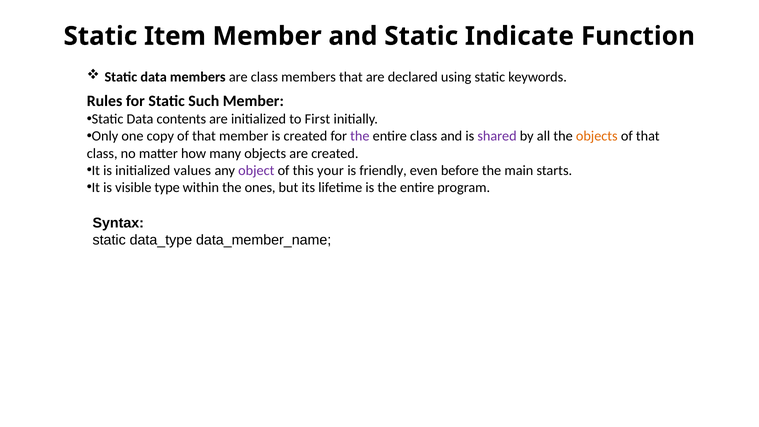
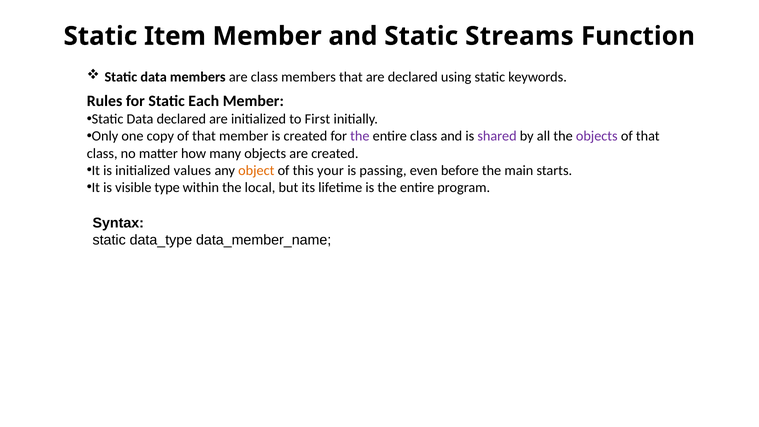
Indicate: Indicate -> Streams (519, 36)
Such: Such -> Each (204, 101)
Data contents: contents -> declared (181, 119)
objects colour: orange -> purple (597, 136)
object colour: purple -> orange (256, 170)
friendly: friendly -> passing (383, 170)
ones: ones -> local (260, 187)
